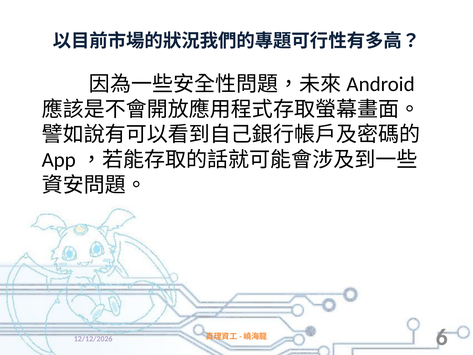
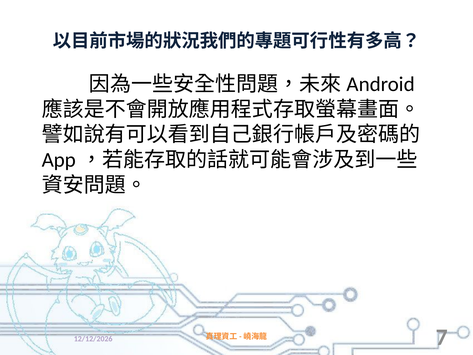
6: 6 -> 7 (442, 337)
